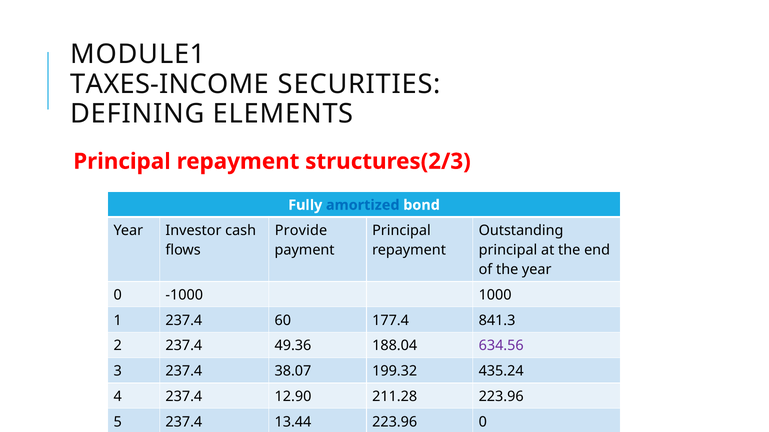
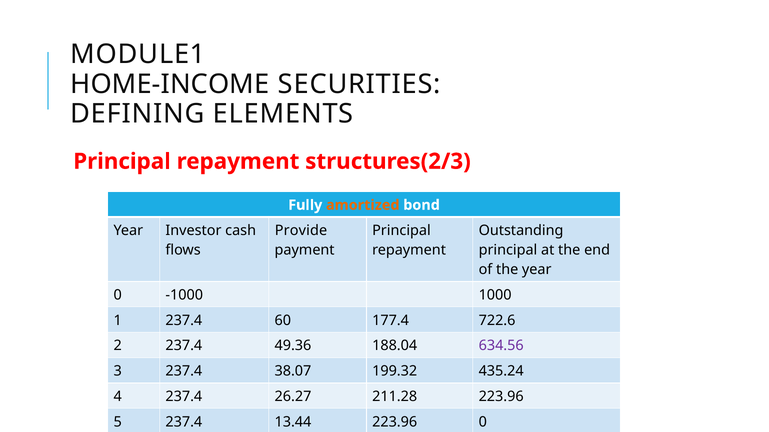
TAXES-INCOME: TAXES-INCOME -> HOME-INCOME (170, 84)
amortized colour: blue -> orange (363, 205)
841.3: 841.3 -> 722.6 (497, 321)
12.90: 12.90 -> 26.27 (293, 397)
